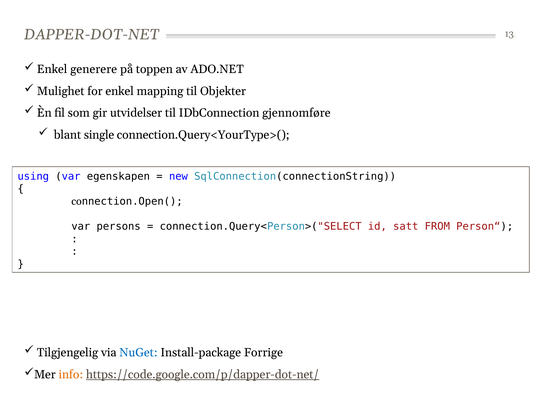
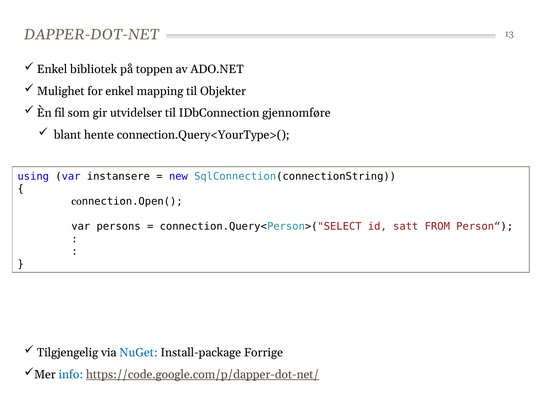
generere: generere -> bibliotek (94, 69)
single: single -> hente (99, 135)
egenskapen: egenskapen -> instansere (118, 176)
info colour: orange -> blue (71, 375)
